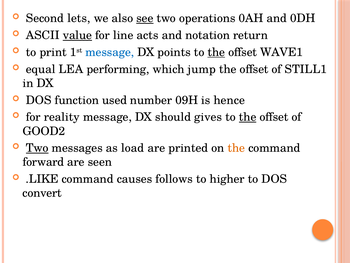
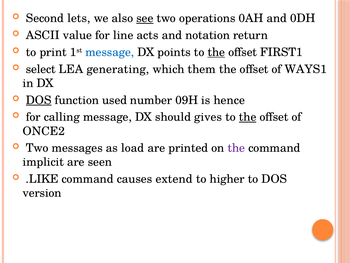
value underline: present -> none (77, 35)
WAVE1: WAVE1 -> FIRST1 (281, 52)
equal: equal -> select (41, 69)
performing: performing -> generating (118, 69)
jump: jump -> them (202, 69)
STILL1: STILL1 -> WAYS1 (306, 69)
DOS underline: none -> present (39, 100)
reality: reality -> calling (62, 117)
GOOD2: GOOD2 -> ONCE2 (44, 131)
Two underline: present -> none (37, 148)
the colour: orange -> purple (236, 148)
forward: forward -> implicit (43, 162)
follows: follows -> extend (174, 179)
convert: convert -> version (42, 193)
